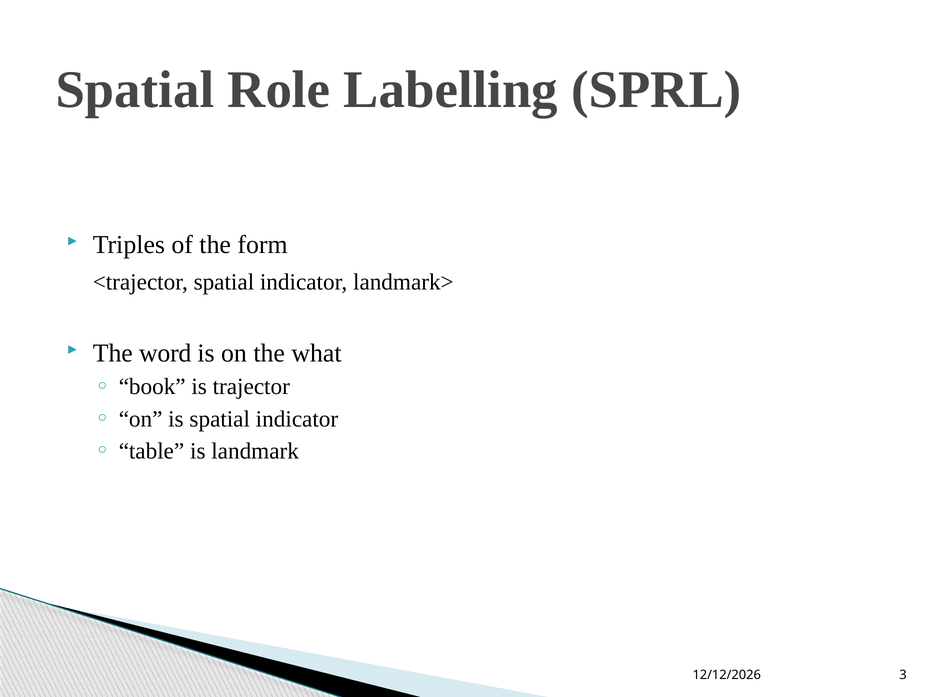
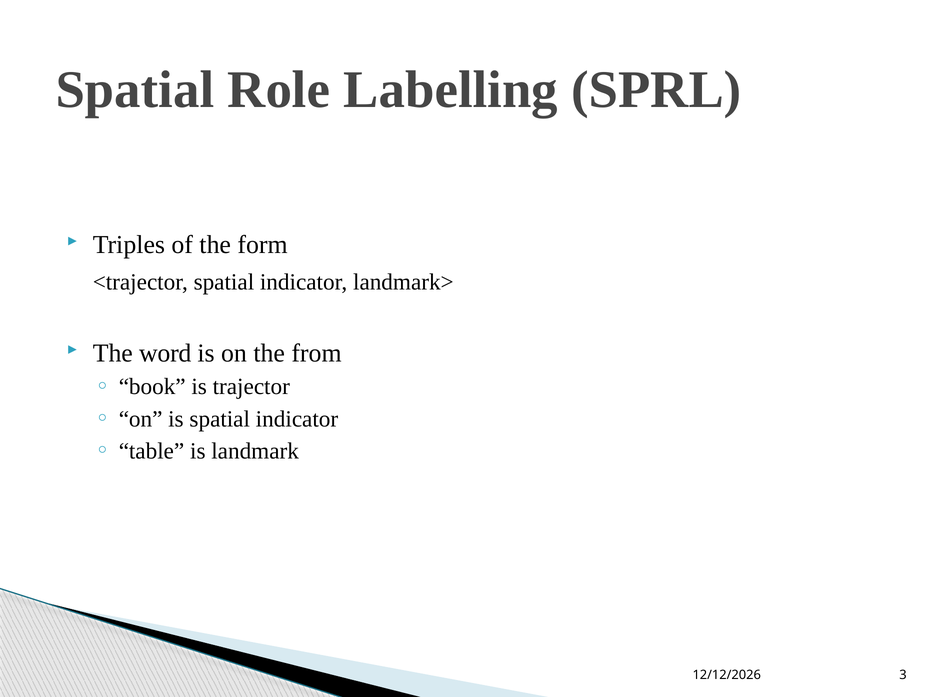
what: what -> from (316, 353)
